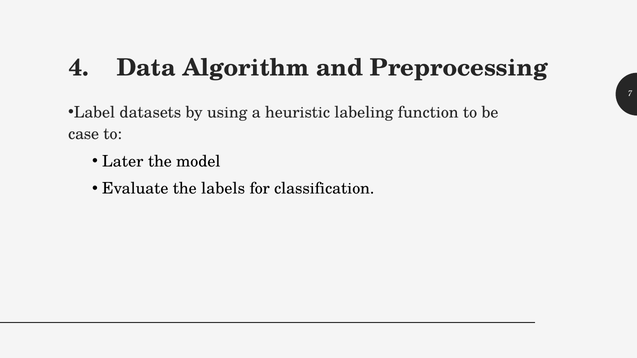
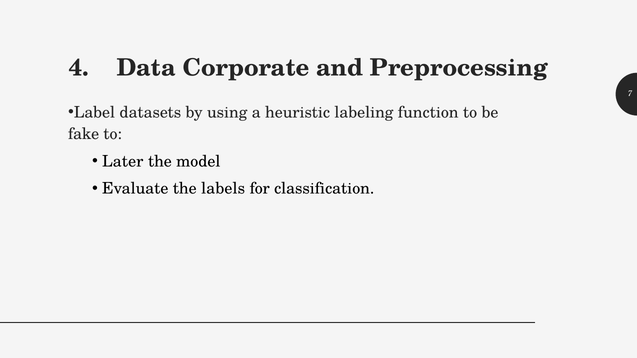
Algorithm: Algorithm -> Corporate (246, 68)
case: case -> fake (84, 134)
